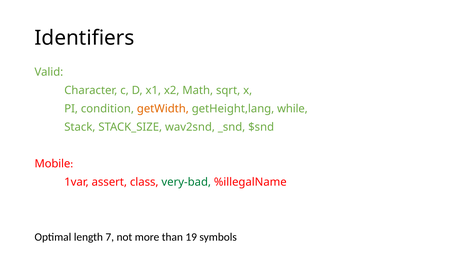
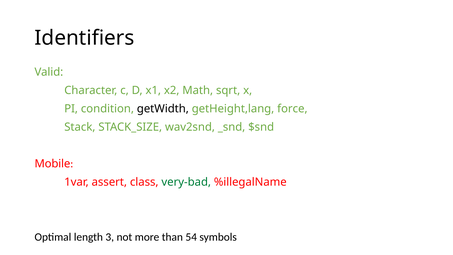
getWidth colour: orange -> black (163, 109)
while: while -> force (292, 109)
7: 7 -> 3 (110, 237)
19: 19 -> 54 (191, 237)
